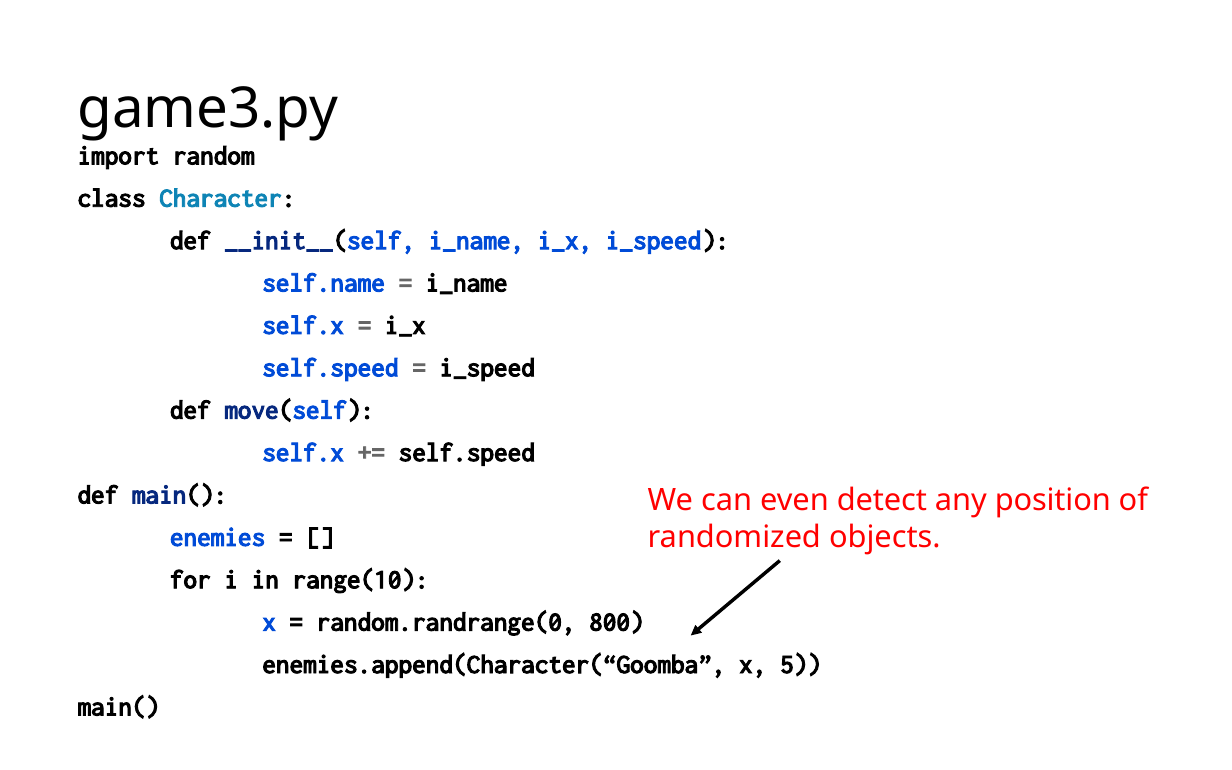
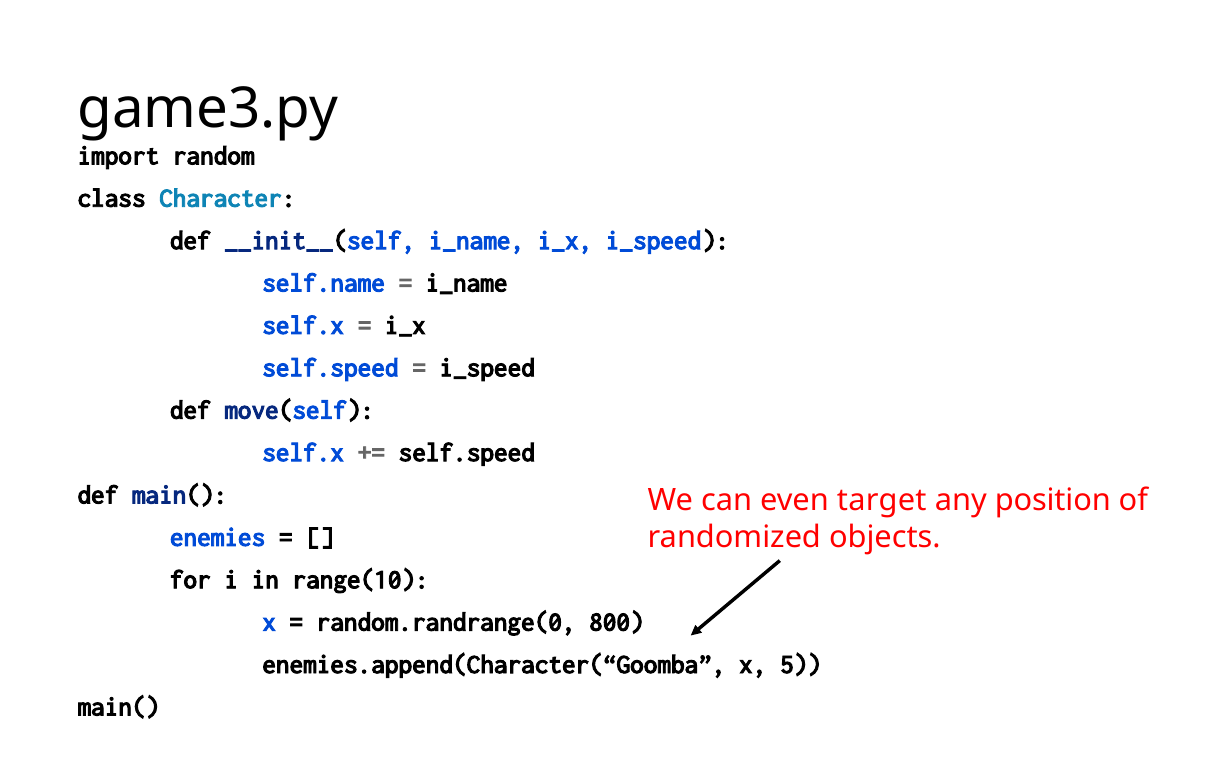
detect: detect -> target (882, 500)
